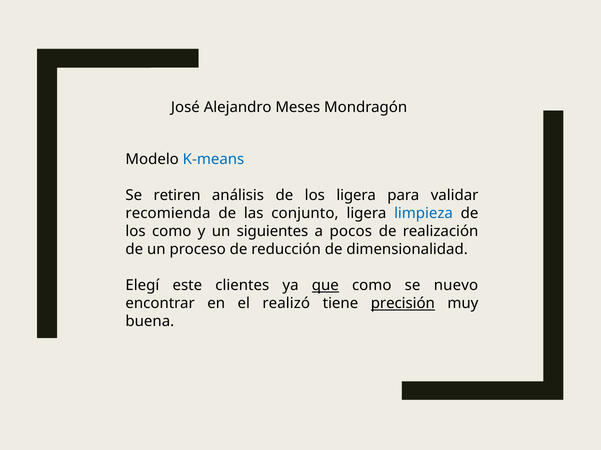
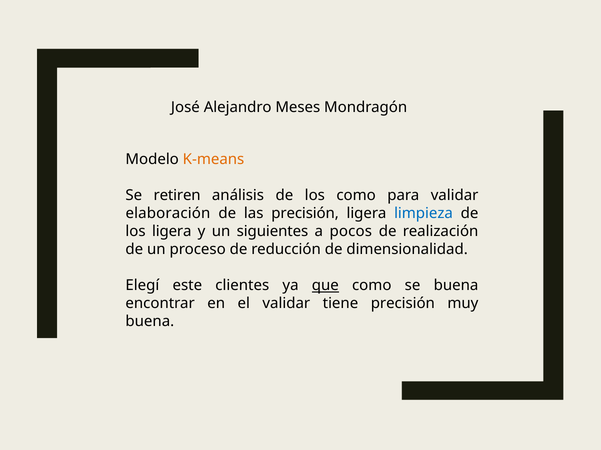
K-means colour: blue -> orange (214, 160)
los ligera: ligera -> como (356, 196)
recomienda: recomienda -> elaboración (168, 214)
las conjunto: conjunto -> precisión (305, 214)
los como: como -> ligera (172, 232)
se nuevo: nuevo -> buena (456, 286)
el realizó: realizó -> validar (286, 304)
precisión underline: present -> none (403, 304)
